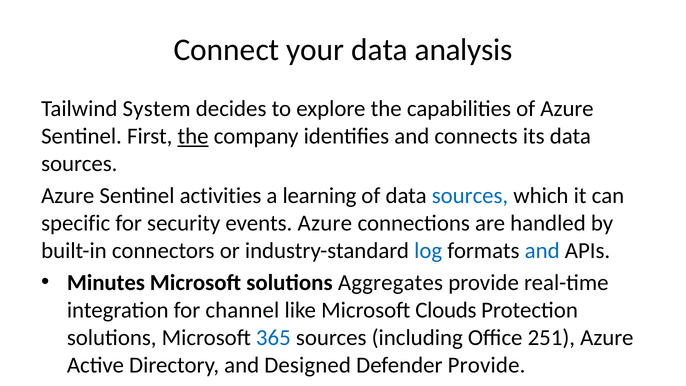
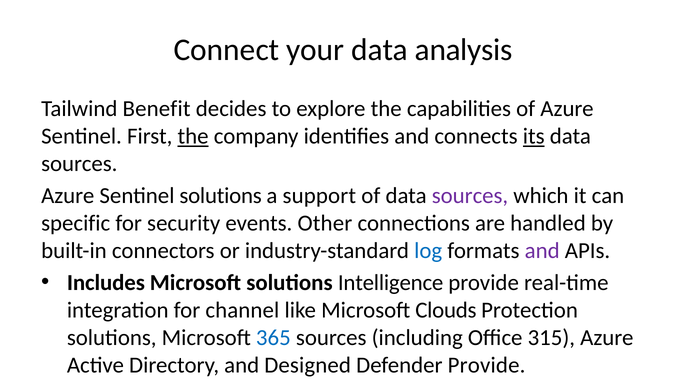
System: System -> Benefit (157, 109)
its underline: none -> present (534, 136)
Sentinel activities: activities -> solutions (221, 196)
learning: learning -> support (319, 196)
sources colour: blue -> purple (470, 196)
events Azure: Azure -> Other (325, 223)
and colour: blue -> purple (542, 251)
Minutes: Minutes -> Includes (106, 283)
Aggregates: Aggregates -> Intelligence (391, 283)
251: 251 -> 315 (551, 337)
